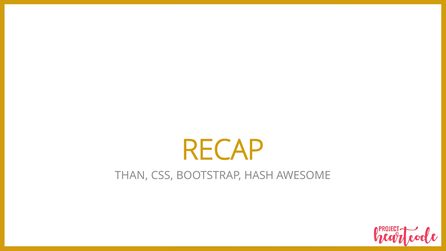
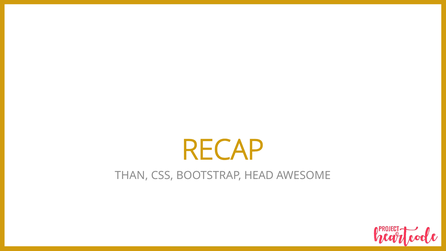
HASH: HASH -> HEAD (259, 176)
